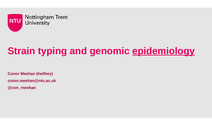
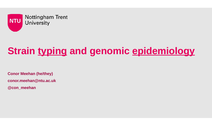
typing underline: none -> present (52, 51)
